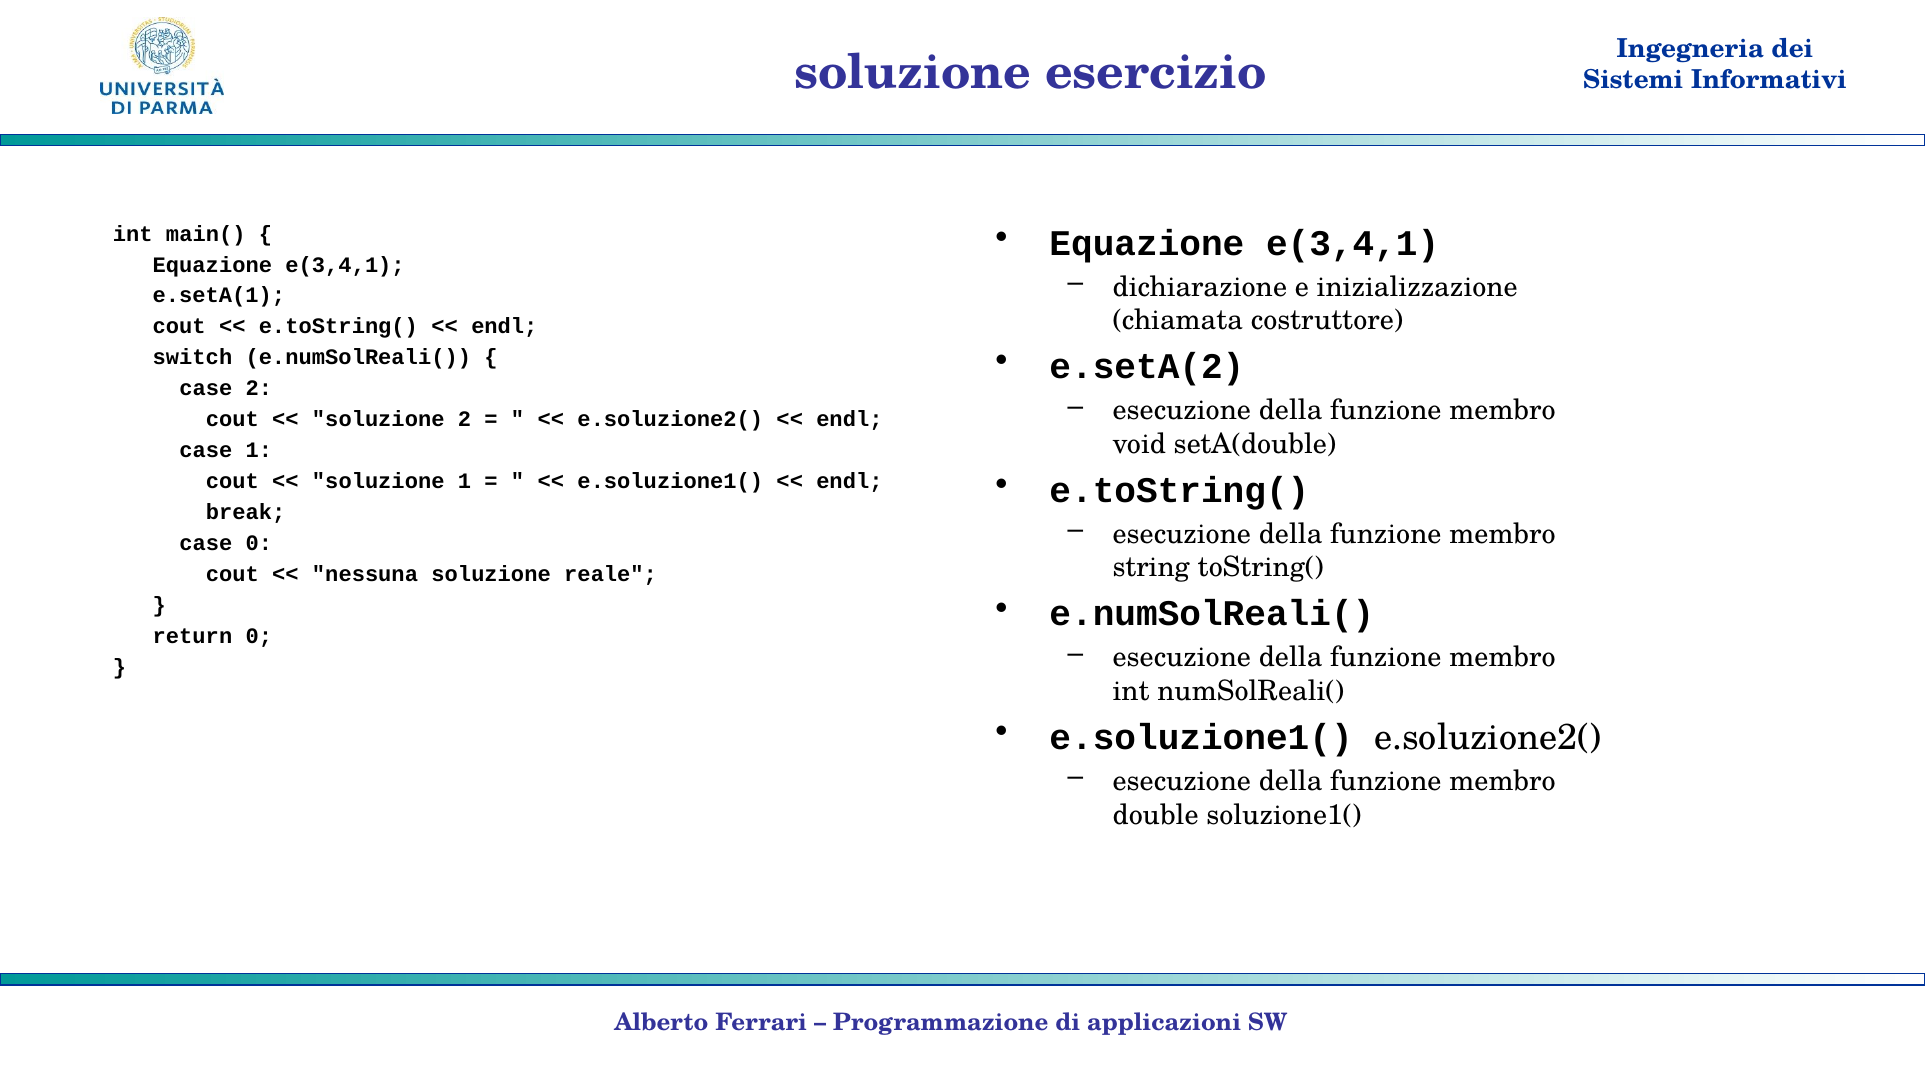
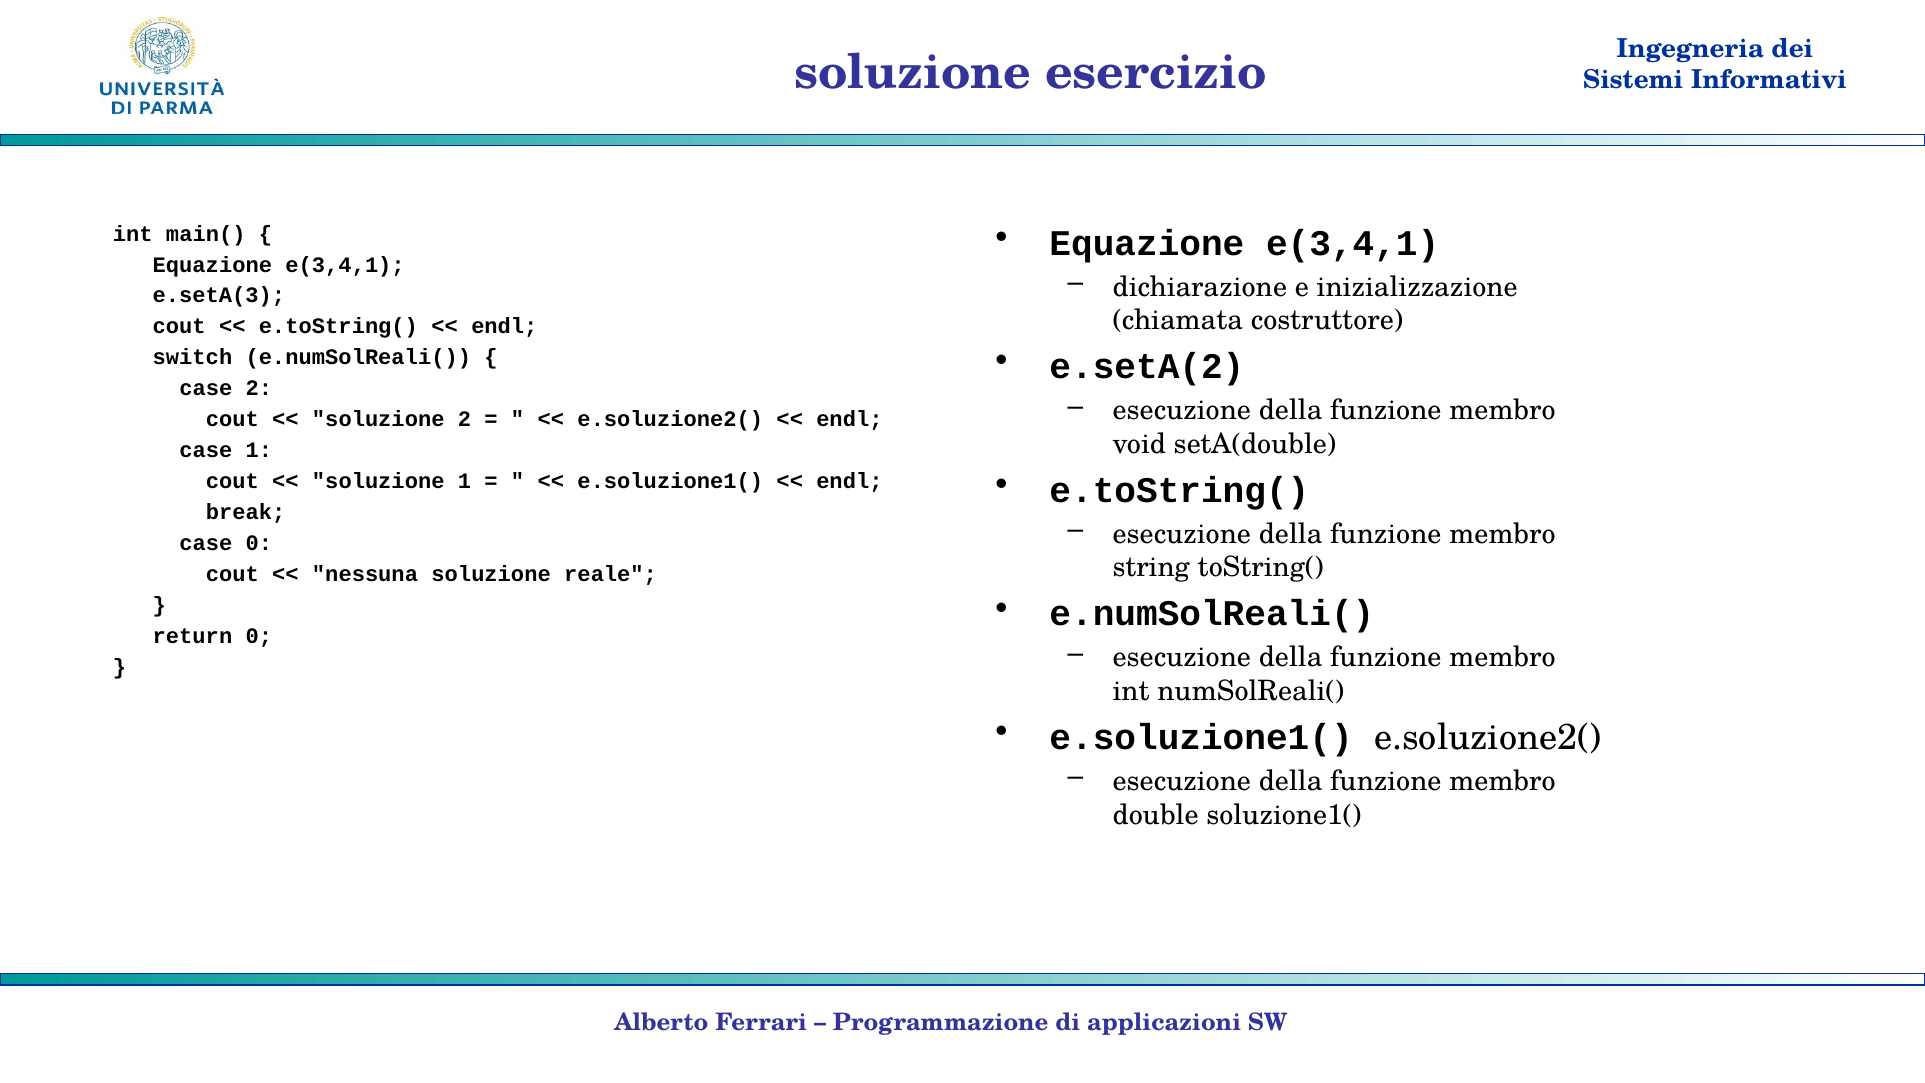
e.setA(1: e.setA(1 -> e.setA(3 (219, 296)
